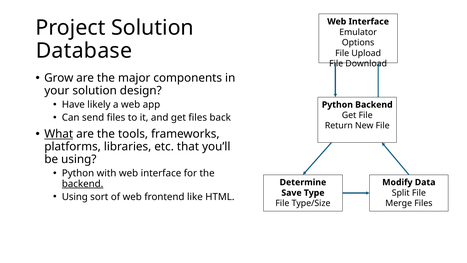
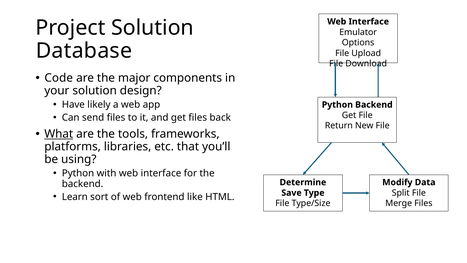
Grow: Grow -> Code (59, 78)
backend underline: present -> none (83, 184)
Using: Using -> Learn (75, 197)
